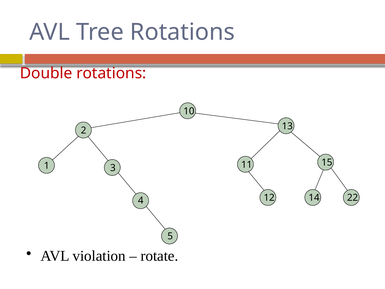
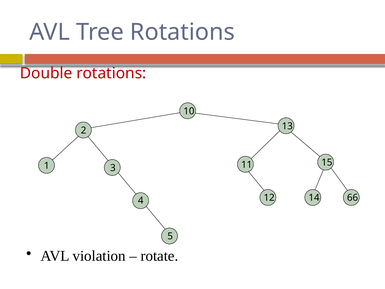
22: 22 -> 66 (353, 198)
